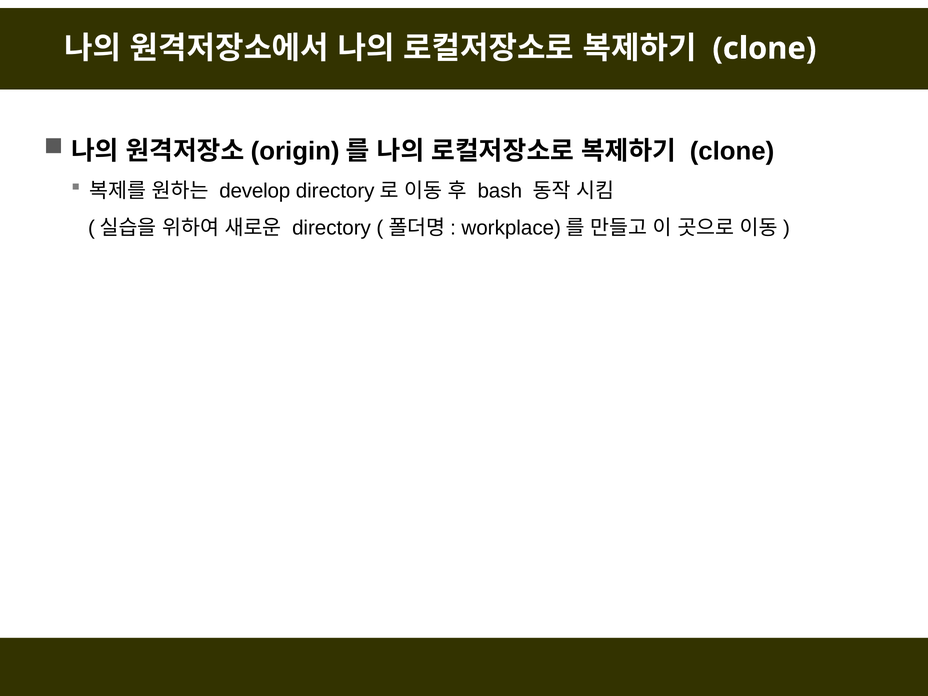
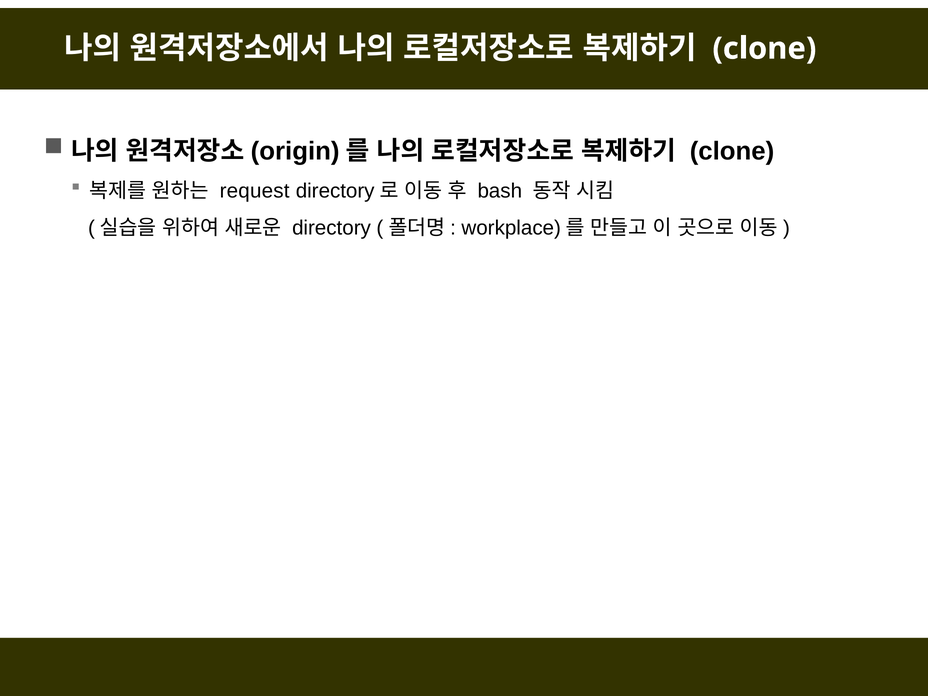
develop: develop -> request (255, 191)
